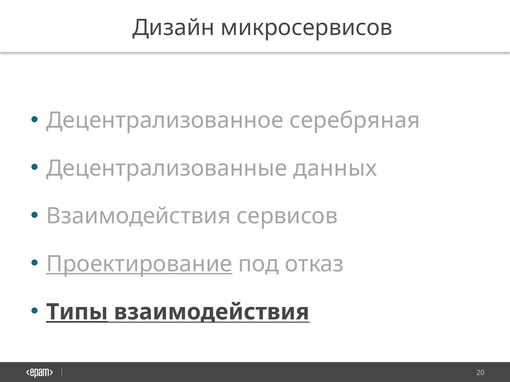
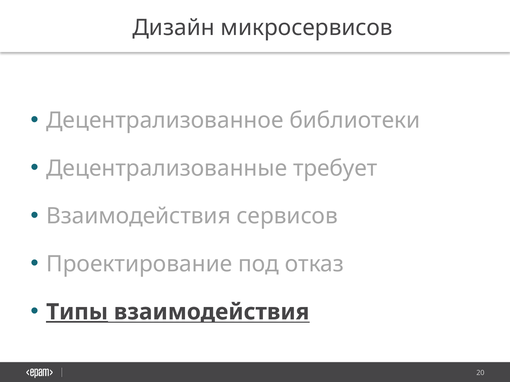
серебряная: серебряная -> библиотеки (355, 121)
данных: данных -> требует (335, 169)
Проектирование underline: present -> none (139, 264)
